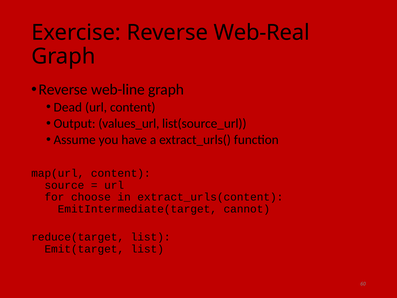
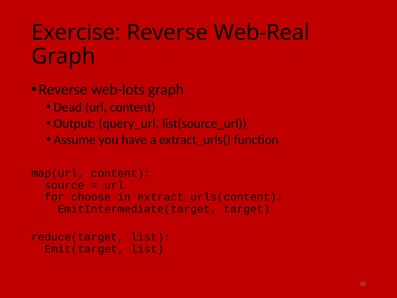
web-line: web-line -> web-lots (118, 89)
values_url: values_url -> query_url (129, 123)
cannot: cannot -> target (247, 209)
